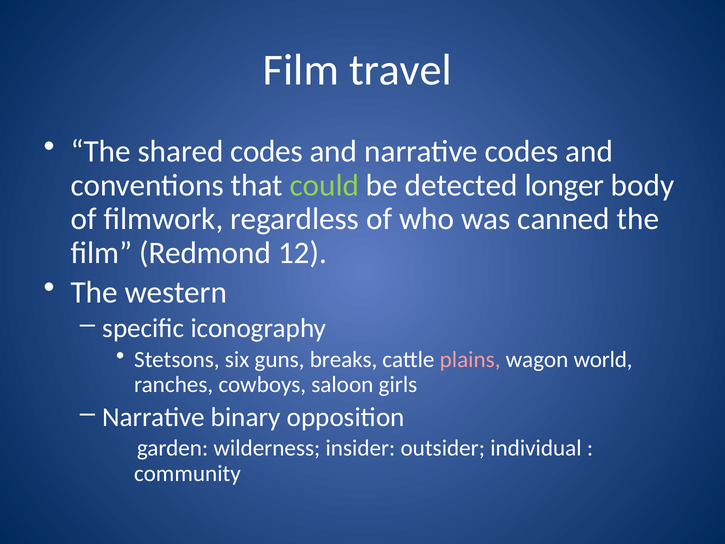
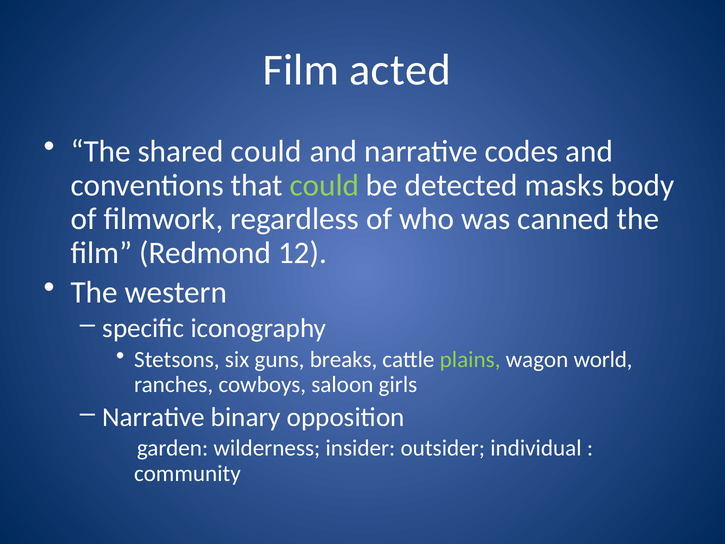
travel: travel -> acted (400, 70)
shared codes: codes -> could (266, 151)
longer: longer -> masks (564, 185)
plains colour: pink -> light green (470, 359)
